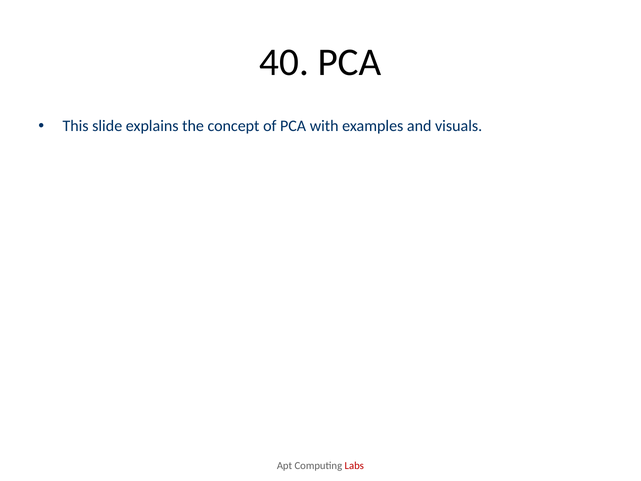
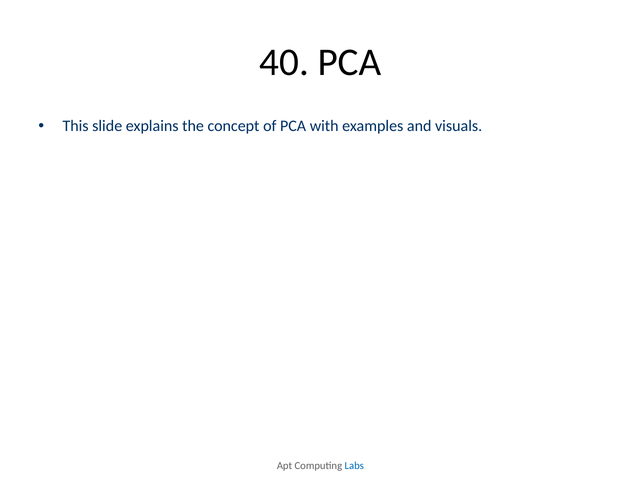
Labs colour: red -> blue (354, 465)
